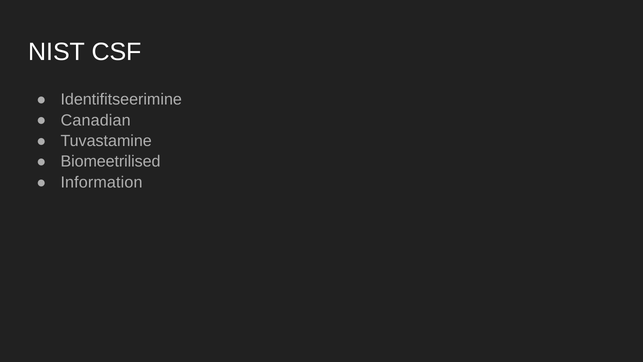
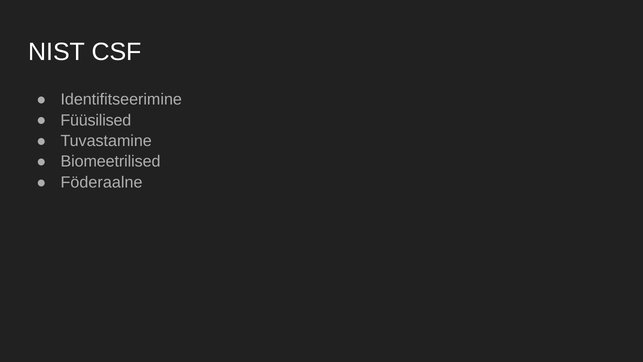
Canadian: Canadian -> Füüsilised (96, 120)
Information: Information -> Föderaalne (102, 182)
